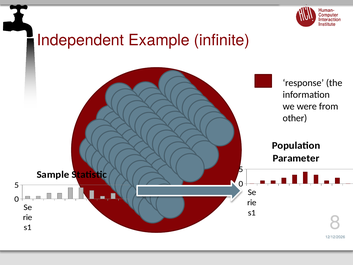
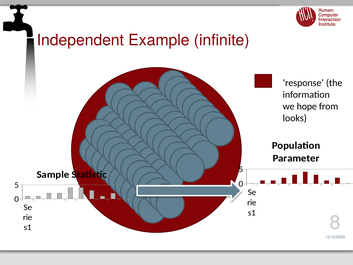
were: were -> hope (307, 106)
other: other -> looks (295, 118)
